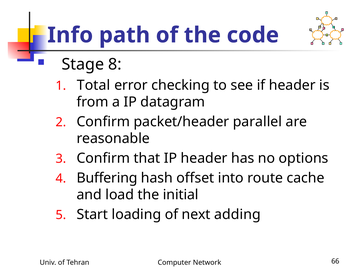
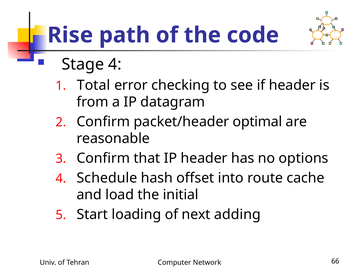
Info: Info -> Rise (70, 35)
Stage 8: 8 -> 4 (115, 64)
parallel: parallel -> optimal (258, 122)
Buffering: Buffering -> Schedule (107, 178)
